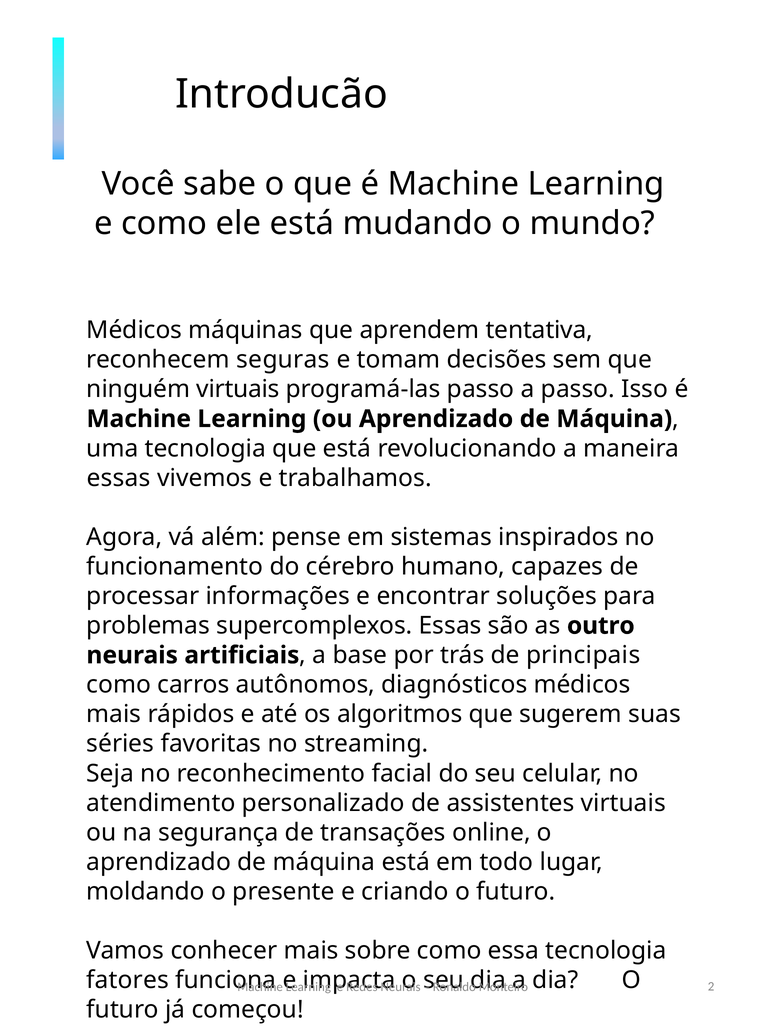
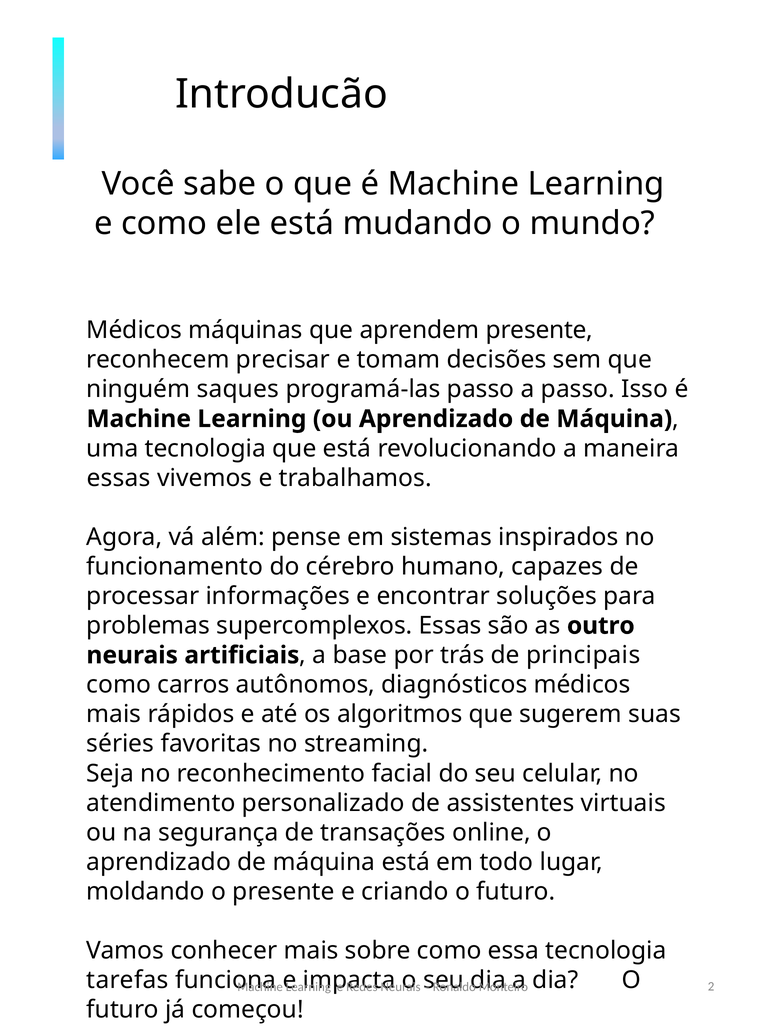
aprendem tentativa: tentativa -> presente (539, 330)
seguras: seguras -> precisar (283, 360)
ninguém virtuais: virtuais -> saques (238, 389)
fatores: fatores -> tarefas (128, 980)
